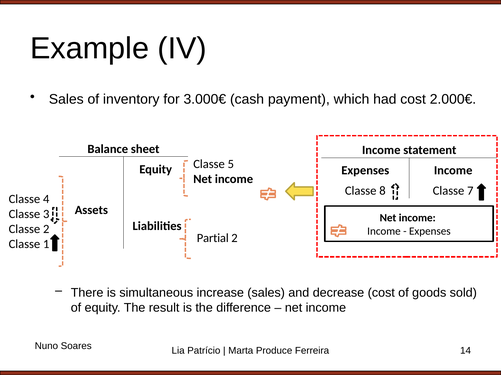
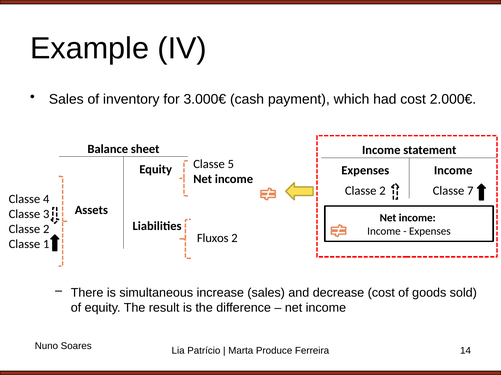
8: 8 -> 2 (382, 191)
Partial: Partial -> Fluxos (213, 238)
